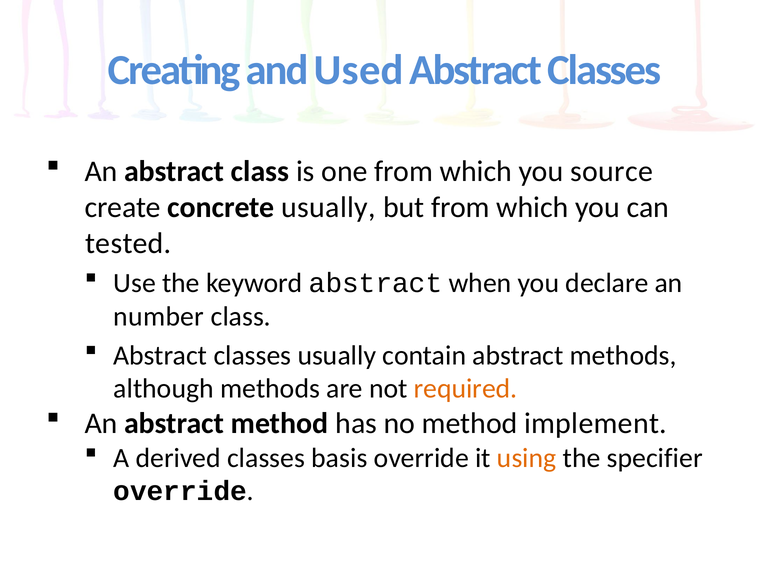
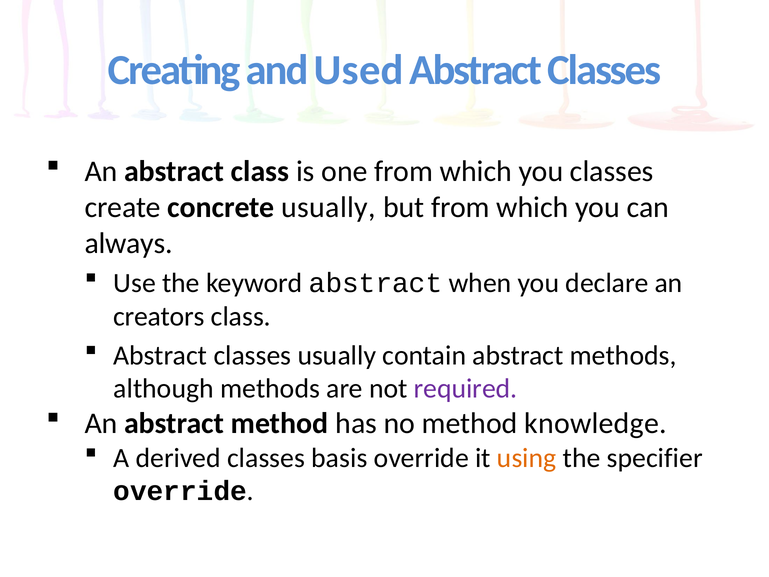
you source: source -> classes (612, 171)
tested: tested -> always (129, 243)
number: number -> creators (159, 316)
required colour: orange -> purple (466, 389)
implement: implement -> knowledge (596, 423)
